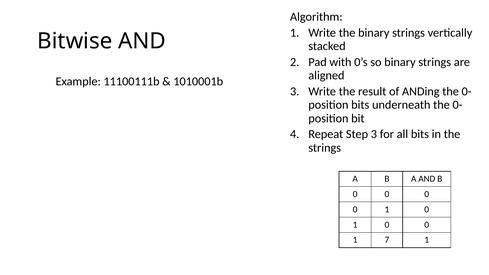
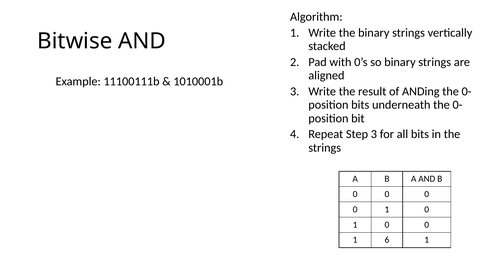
7: 7 -> 6 (387, 240)
